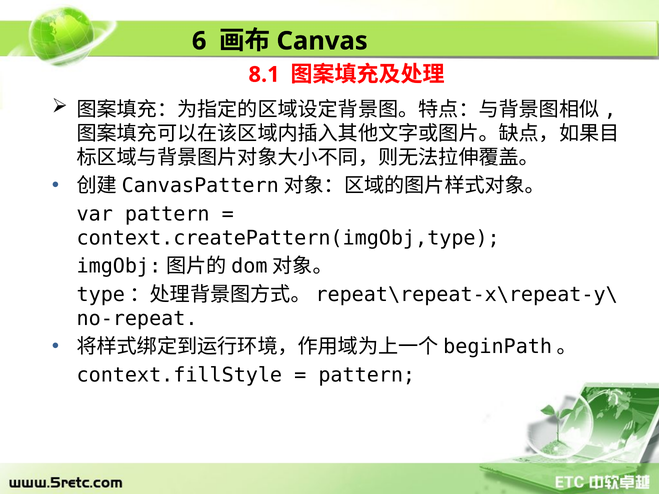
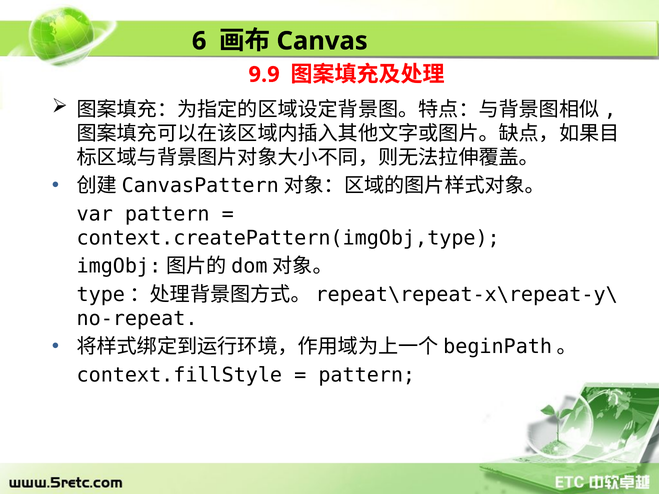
8.1: 8.1 -> 9.9 (264, 75)
